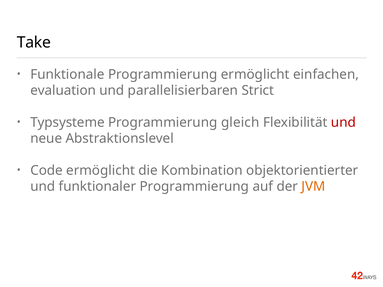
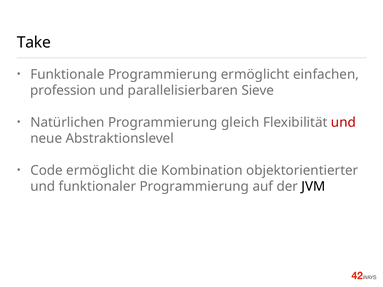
evaluation: evaluation -> profession (63, 91)
Strict: Strict -> Sieve (258, 91)
Typsysteme: Typsysteme -> Natürlichen (67, 123)
JVM colour: orange -> black (313, 187)
